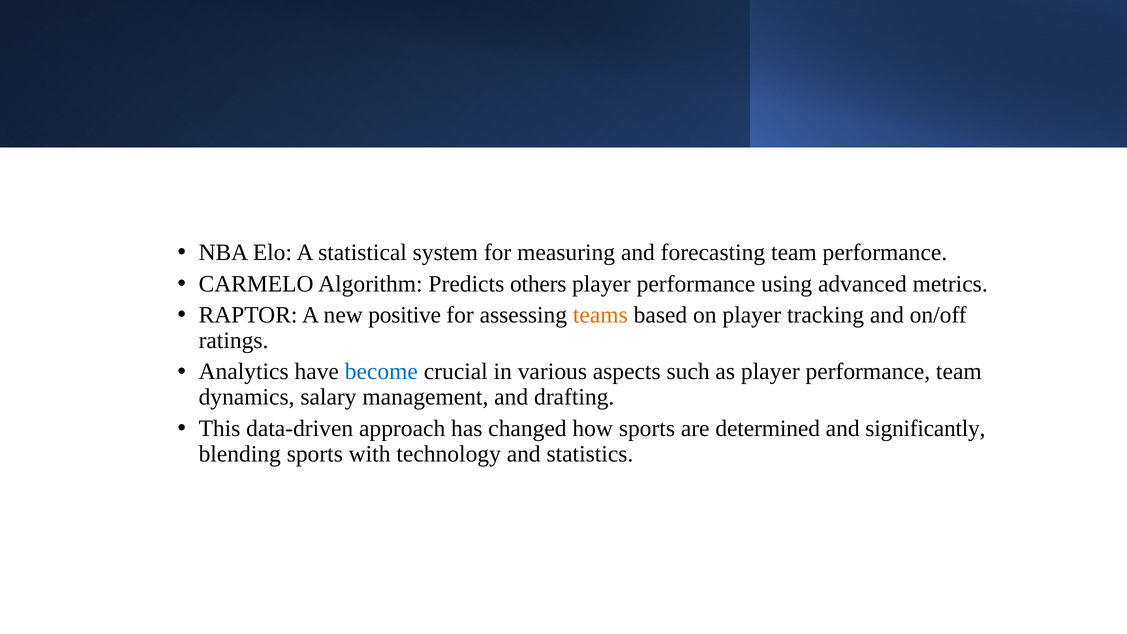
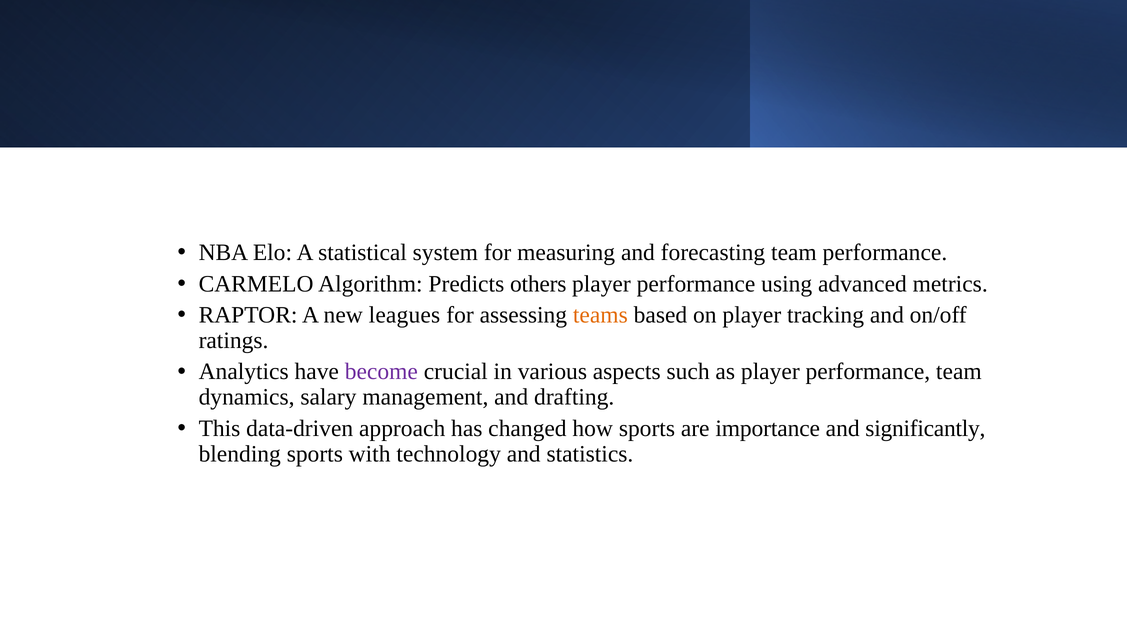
positive: positive -> leagues (404, 315)
become colour: blue -> purple (381, 372)
determined: determined -> importance (768, 428)
